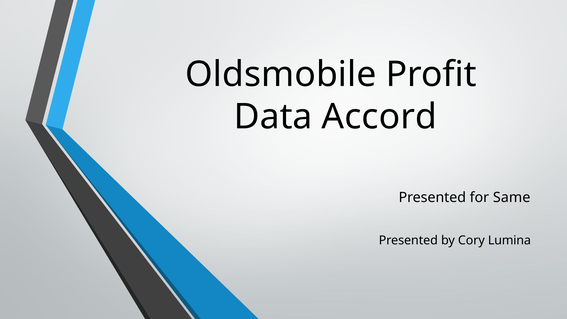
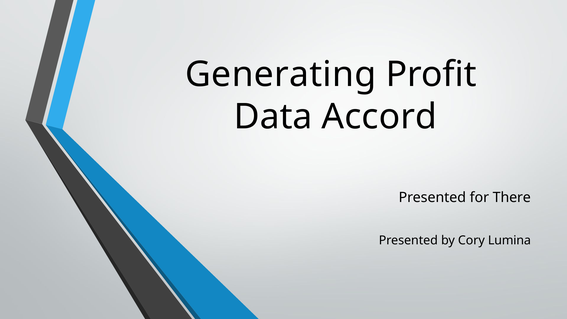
Oldsmobile: Oldsmobile -> Generating (281, 74)
Same: Same -> There (512, 197)
